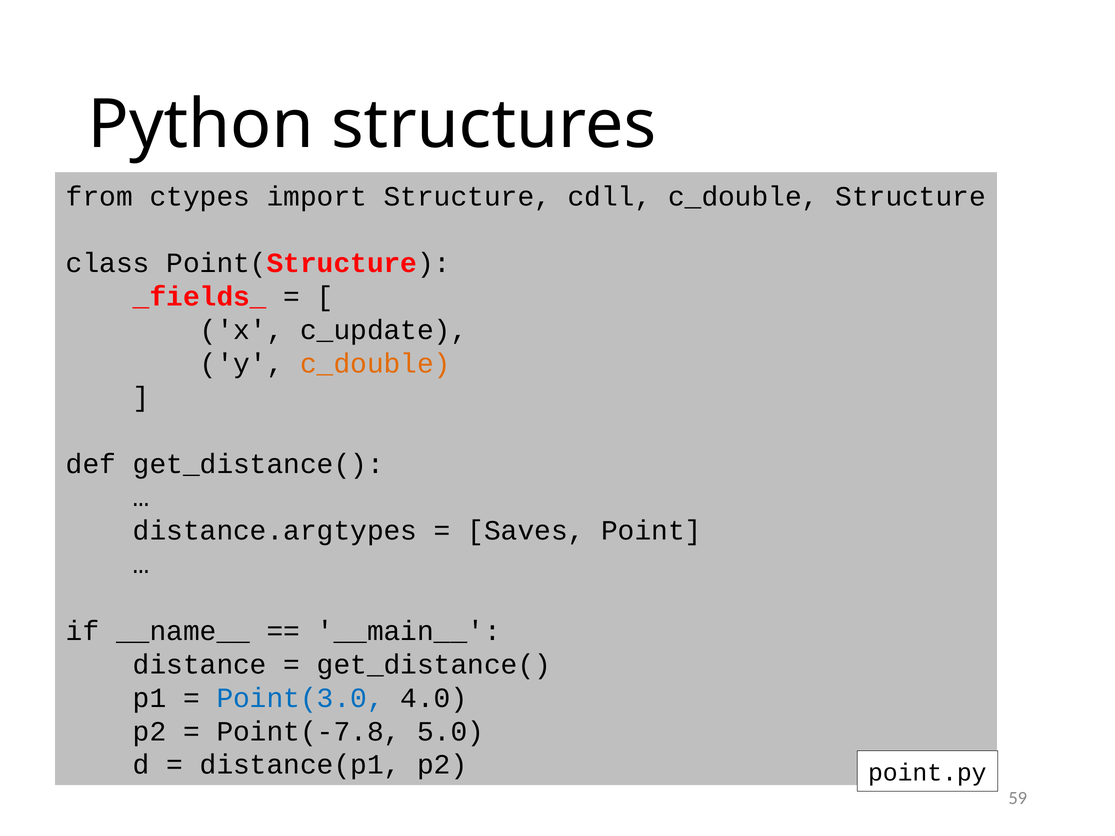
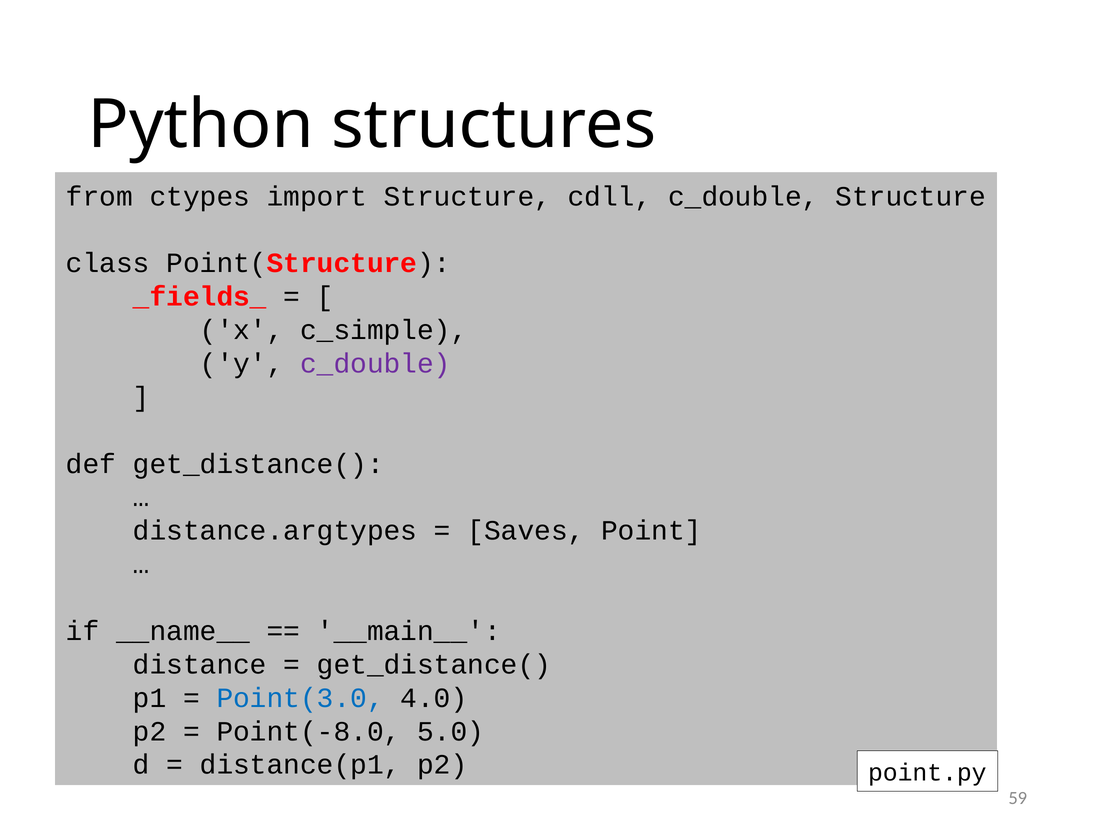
c_update: c_update -> c_simple (384, 330)
c_double colour: orange -> purple (375, 364)
Point(-7.8: Point(-7.8 -> Point(-8.0 (308, 732)
